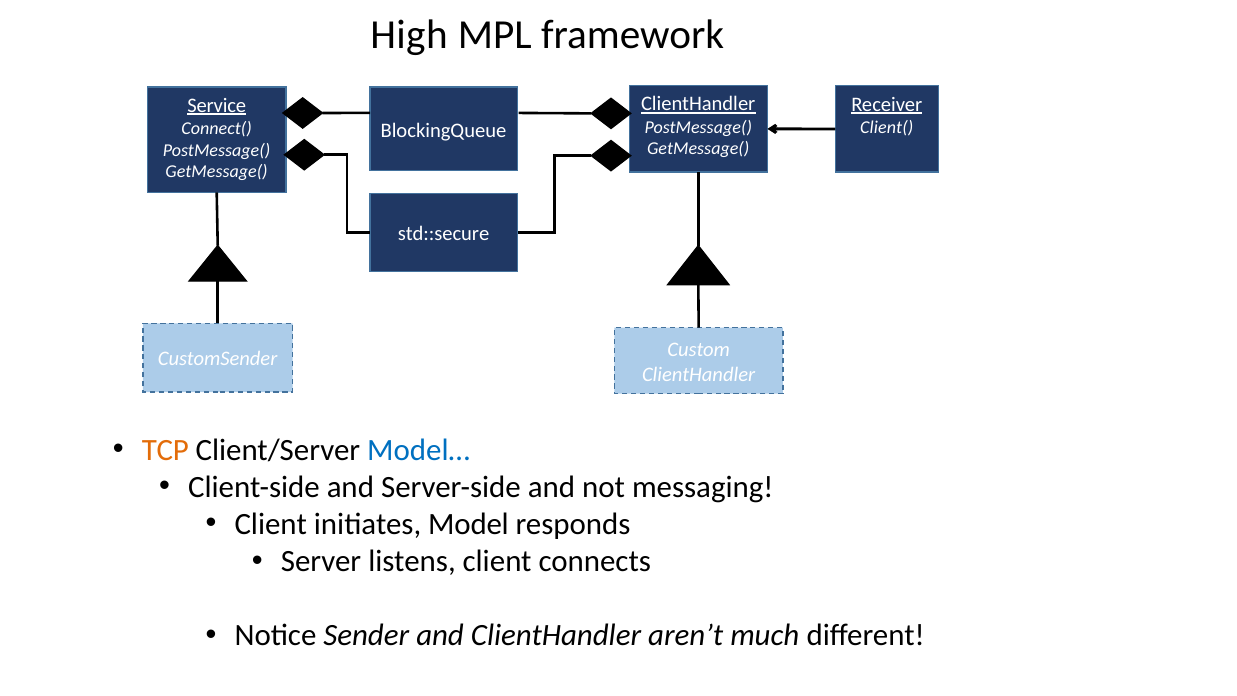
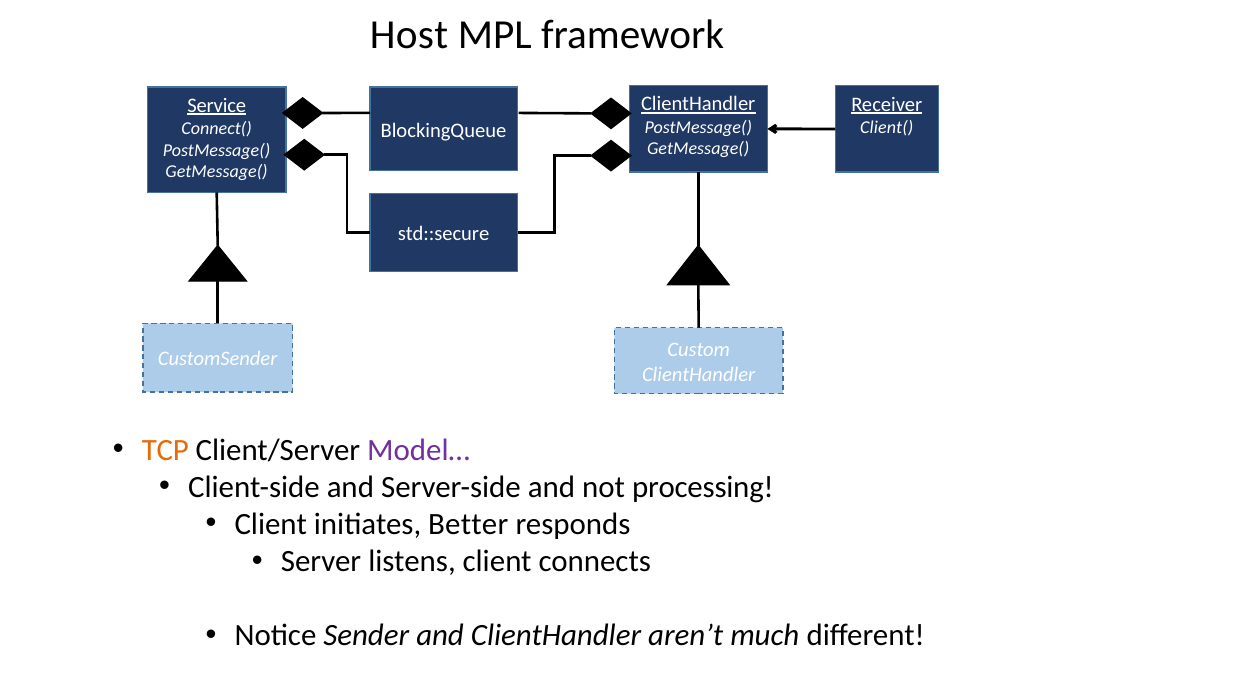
High: High -> Host (409, 34)
Model… colour: blue -> purple (419, 450)
messaging: messaging -> processing (703, 487)
Model: Model -> Better (468, 524)
